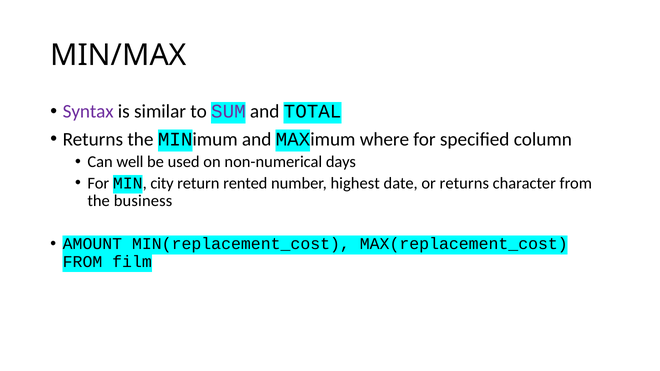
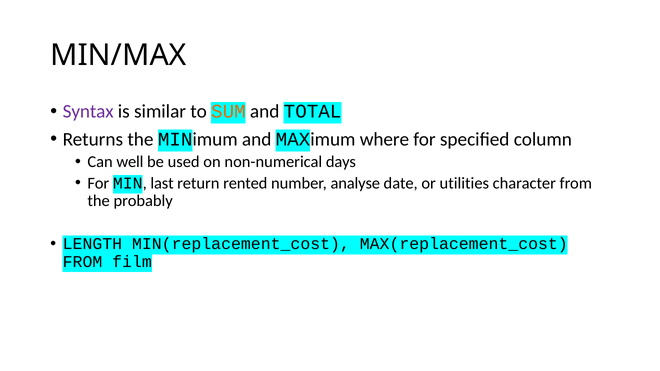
SUM colour: purple -> orange (228, 112)
city: city -> last (162, 183)
highest: highest -> analyse (355, 183)
or returns: returns -> utilities (464, 183)
business: business -> probably (143, 201)
AMOUNT: AMOUNT -> LENGTH (92, 244)
